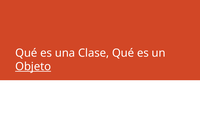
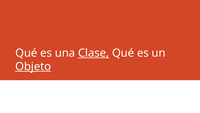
Clase underline: none -> present (94, 53)
